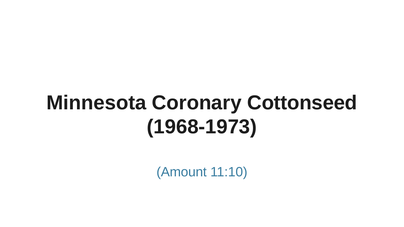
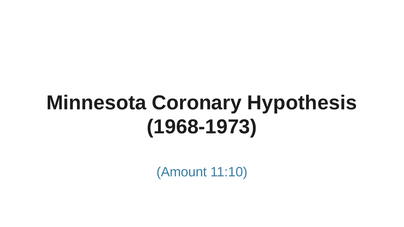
Cottonseed: Cottonseed -> Hypothesis (302, 103)
